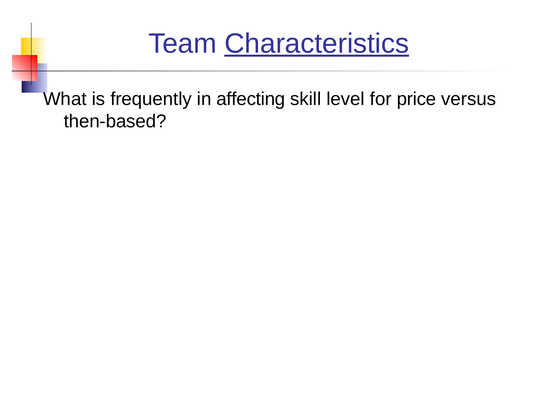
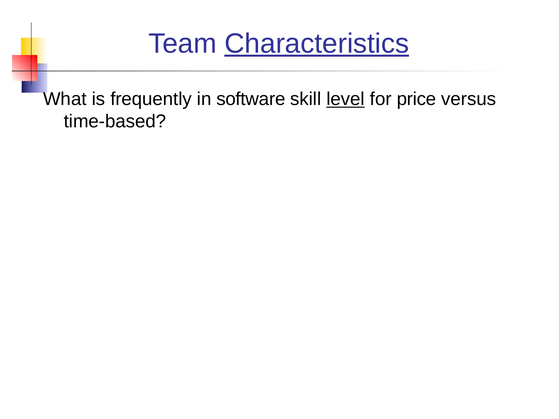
affecting: affecting -> software (251, 99)
level underline: none -> present (346, 99)
then-based: then-based -> time-based (115, 122)
